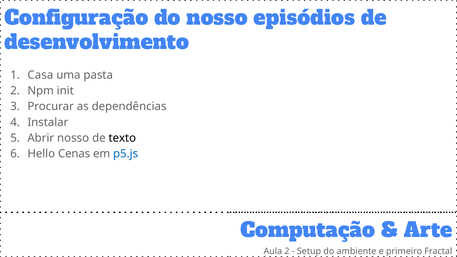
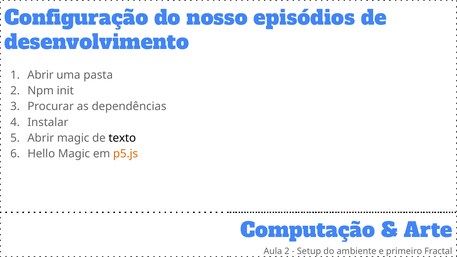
Casa: Casa -> Abrir (40, 75)
Abrir nosso: nosso -> magic (73, 138)
Hello Cenas: Cenas -> Magic (74, 154)
p5.js colour: blue -> orange (126, 154)
